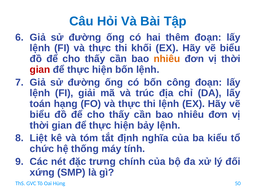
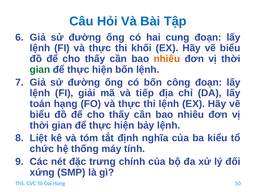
thêm: thêm -> cung (178, 37)
gian colour: red -> green (40, 70)
trúc: trúc -> tiếp (145, 93)
